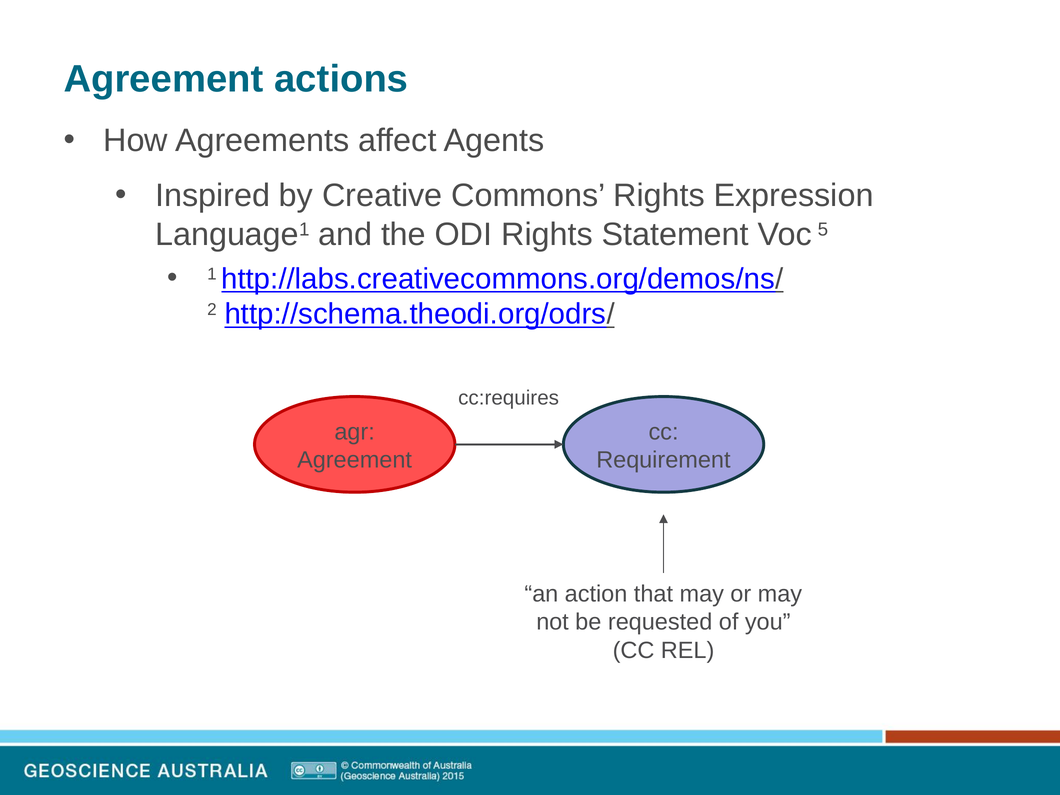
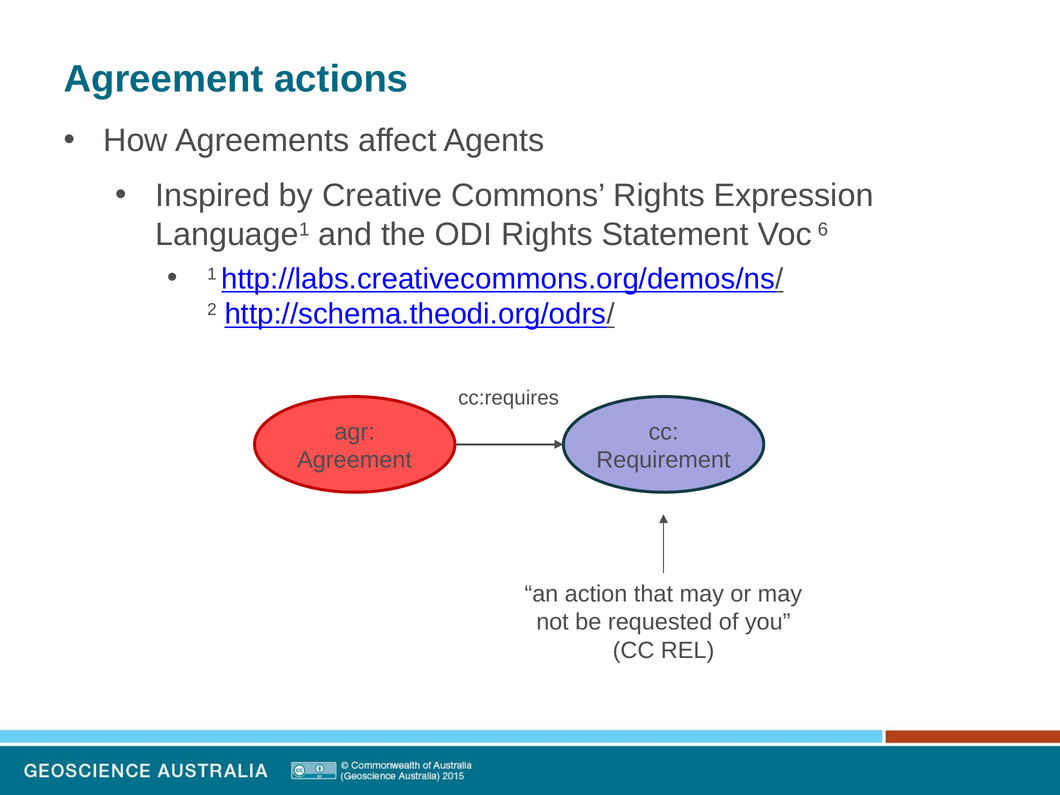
5: 5 -> 6 (823, 229)
